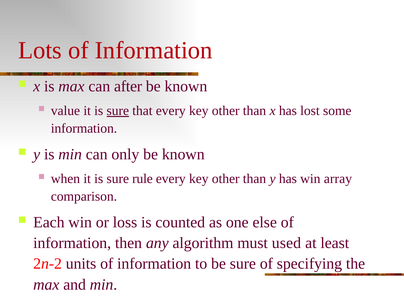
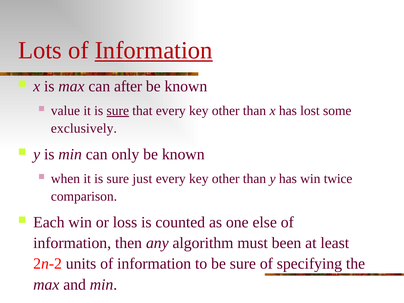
Information underline: none -> present (154, 50)
information: information -> exclusively (84, 129)
rule: rule -> just (142, 179)
array: array -> twice (338, 179)
used: used -> been (287, 243)
